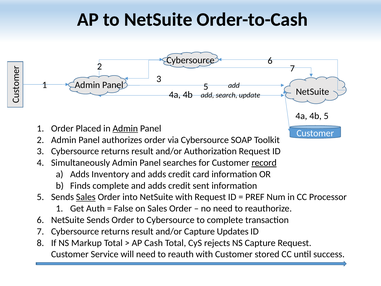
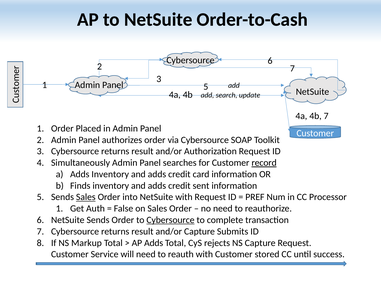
4b 5: 5 -> 7 (326, 116)
Admin underline: present -> none (125, 128)
Finds complete: complete -> inventory (111, 185)
Cybersource underline: none -> present (170, 220)
Updates: Updates -> Submits (233, 231)
AP Cash: Cash -> Adds (154, 243)
